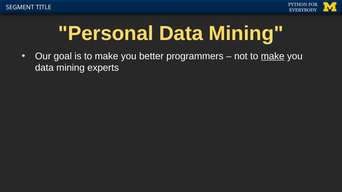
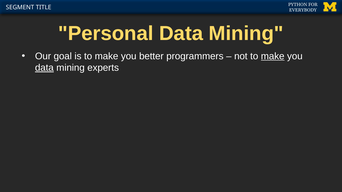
data underline: none -> present (44, 68)
